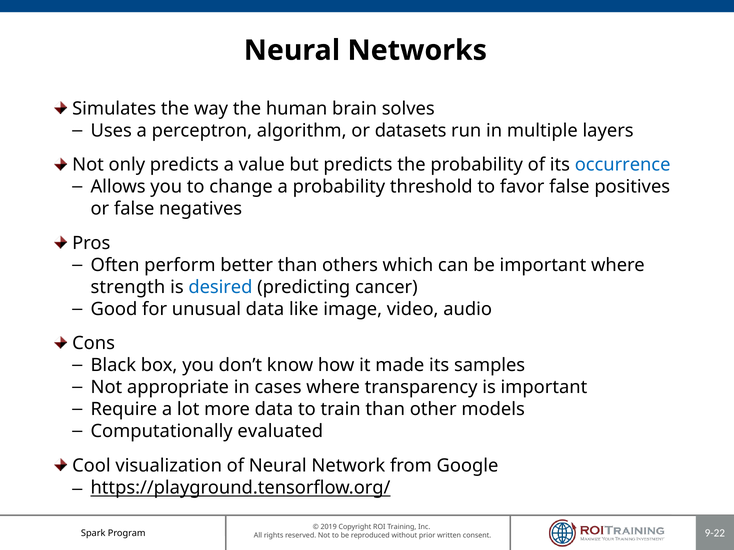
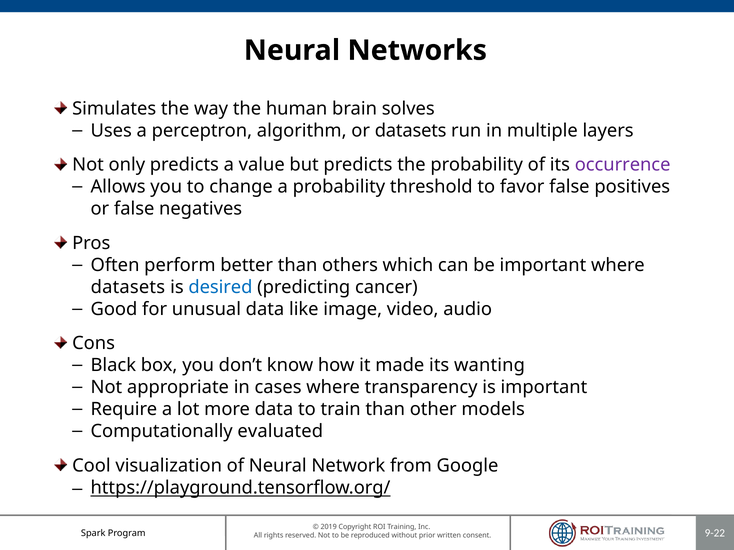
occurrence colour: blue -> purple (623, 165)
strength: strength -> datasets (128, 287)
samples: samples -> wanting (489, 366)
